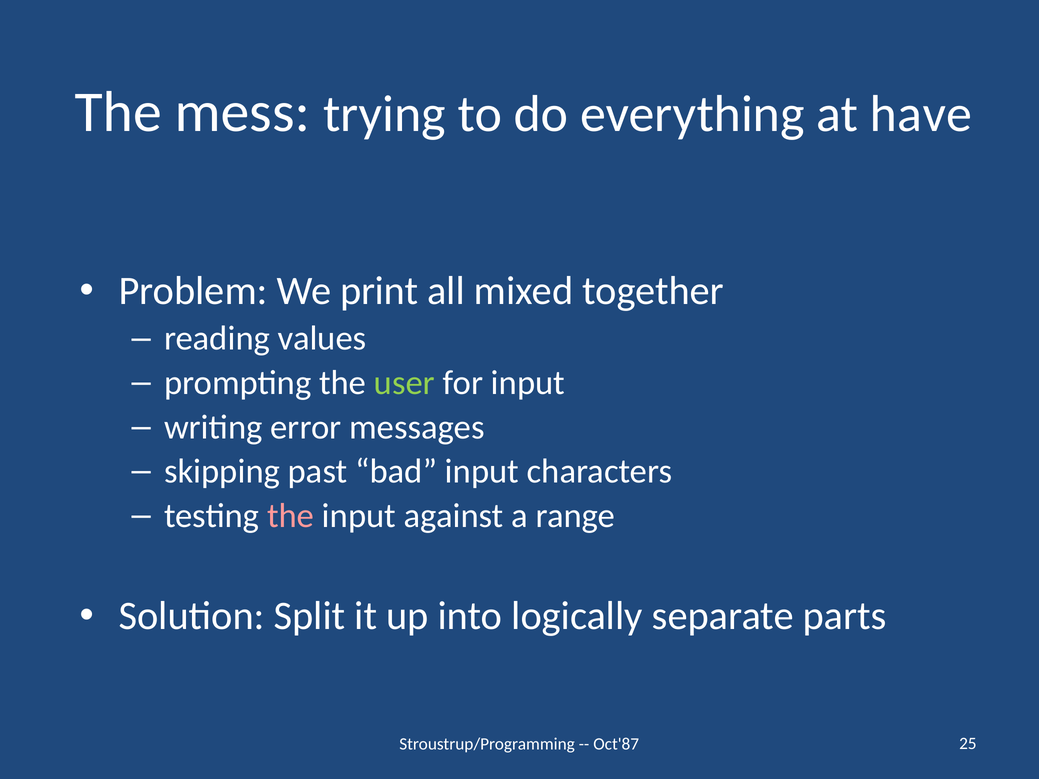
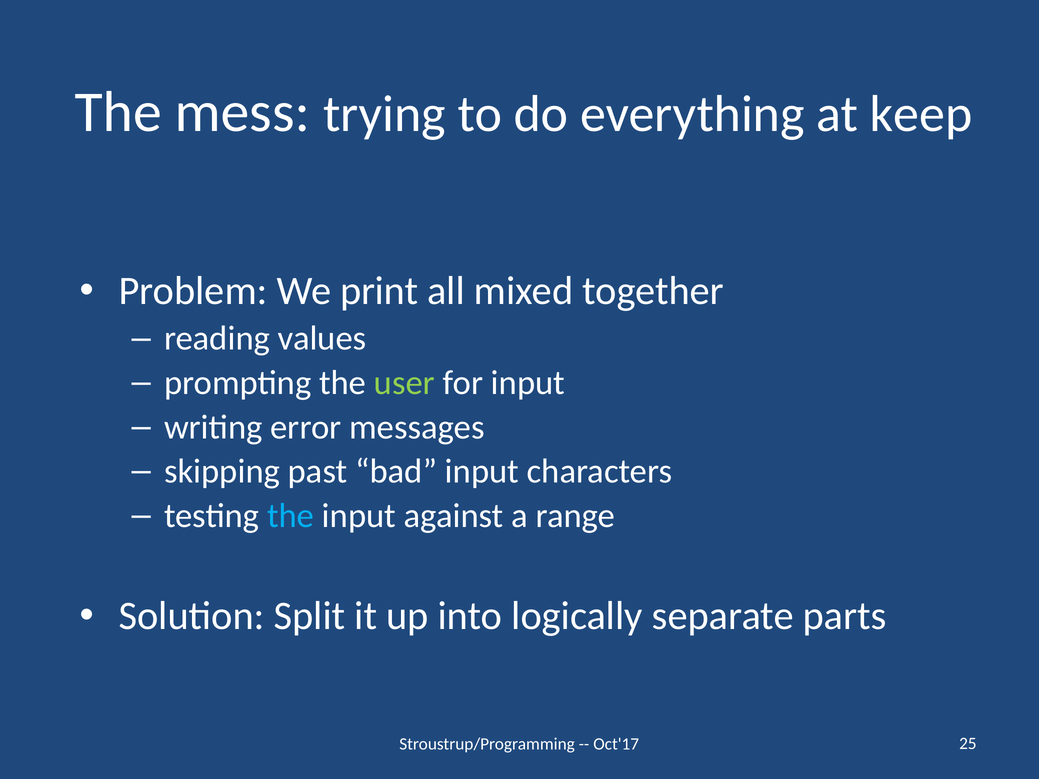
have: have -> keep (921, 114)
the colour: pink -> light blue (291, 516)
Oct'87: Oct'87 -> Oct'17 (616, 744)
